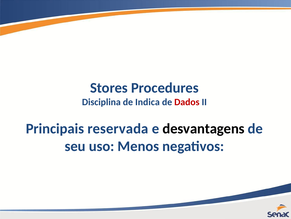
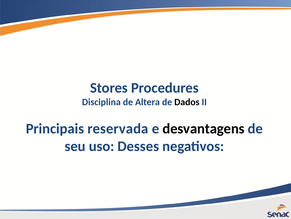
Indica: Indica -> Altera (147, 102)
Dados colour: red -> black (187, 102)
Menos: Menos -> Desses (138, 146)
